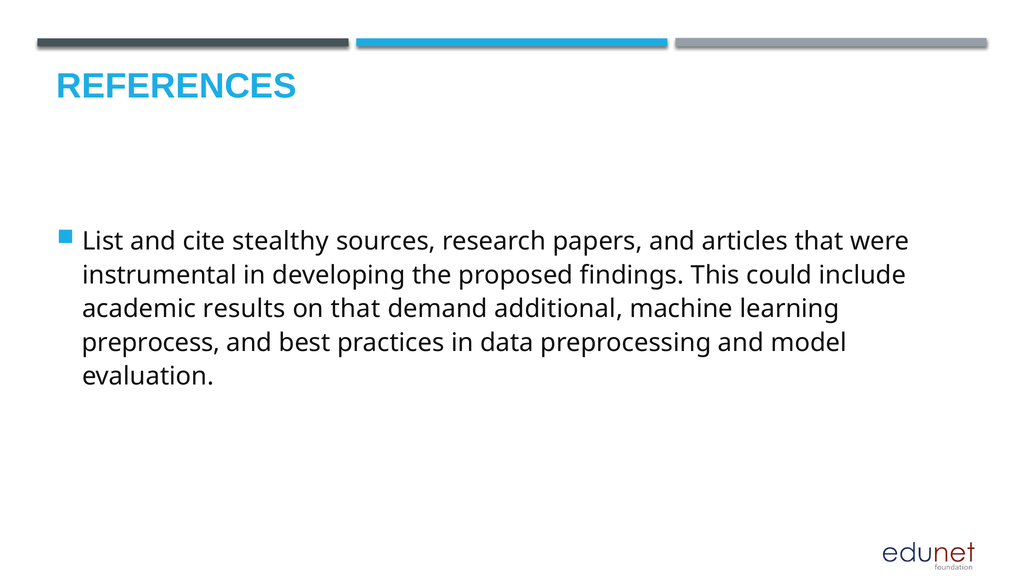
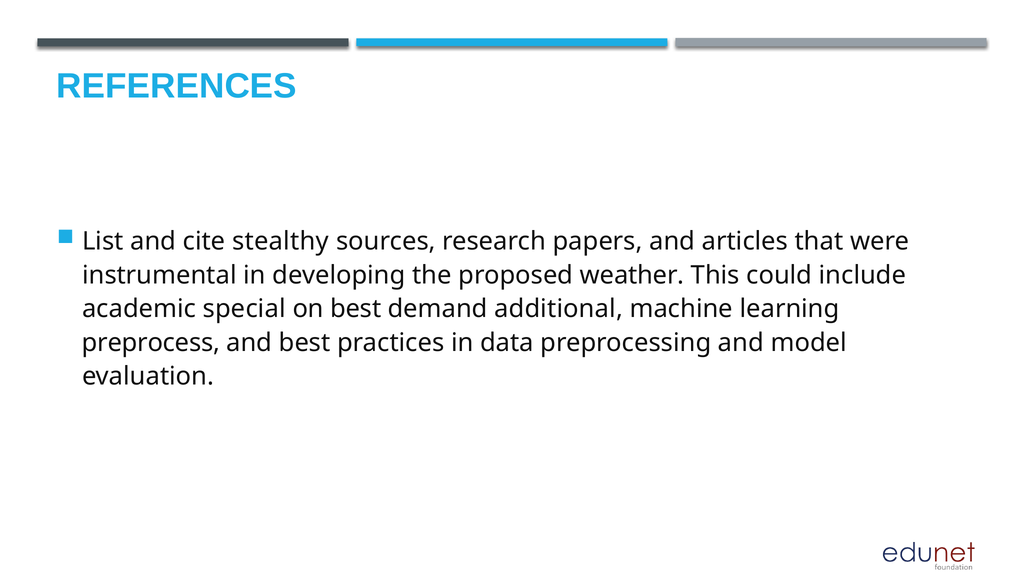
findings: findings -> weather (632, 275)
results: results -> special (244, 309)
on that: that -> best (356, 309)
